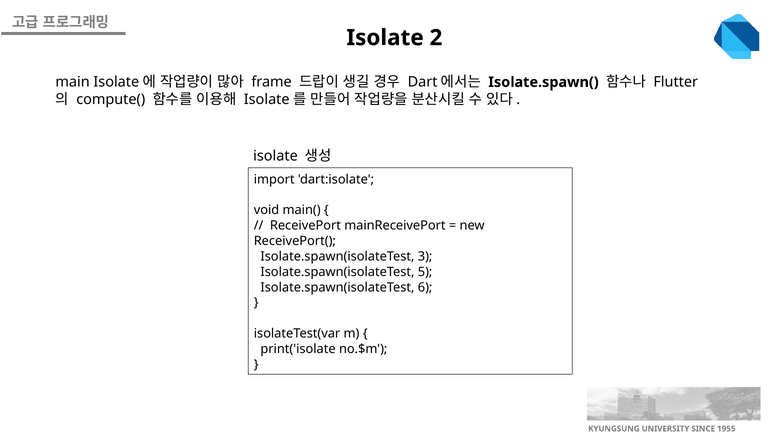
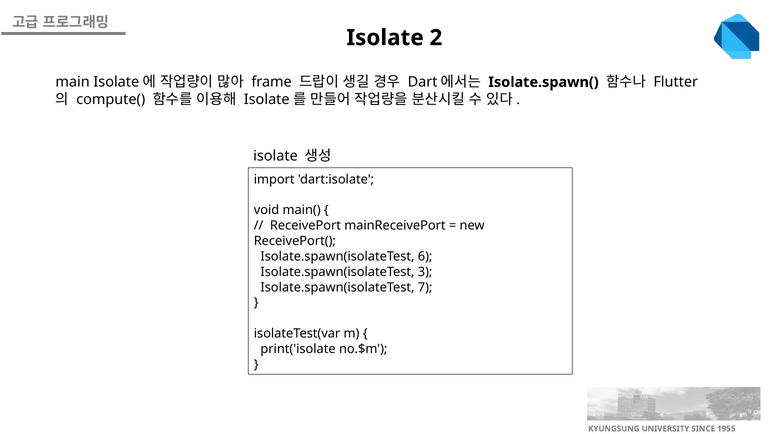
3: 3 -> 6 (425, 256)
5: 5 -> 3 (425, 272)
6: 6 -> 7 (425, 287)
